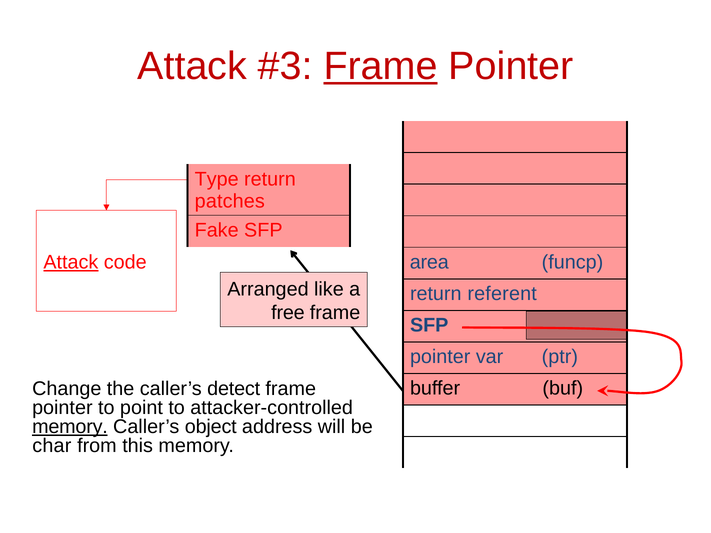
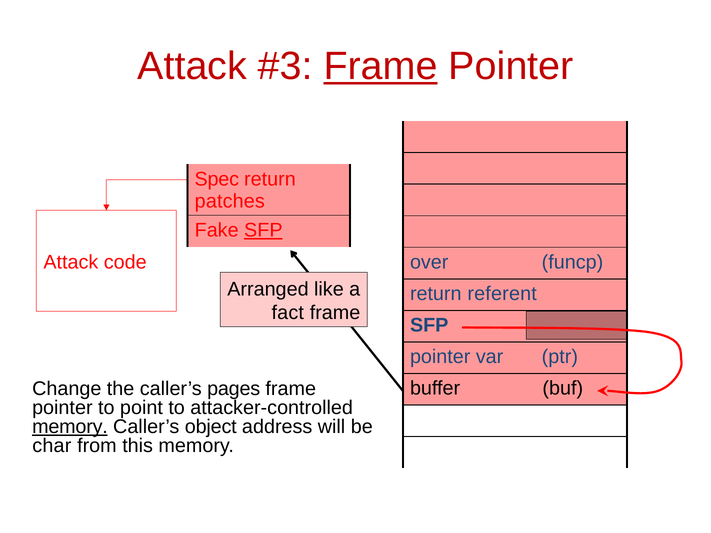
Type: Type -> Spec (217, 179)
SFP underline: none -> present (263, 230)
area: area -> over (429, 262)
Attack underline: present -> none (71, 262)
free: free -> fact (288, 313)
detect: detect -> pages (234, 389)
